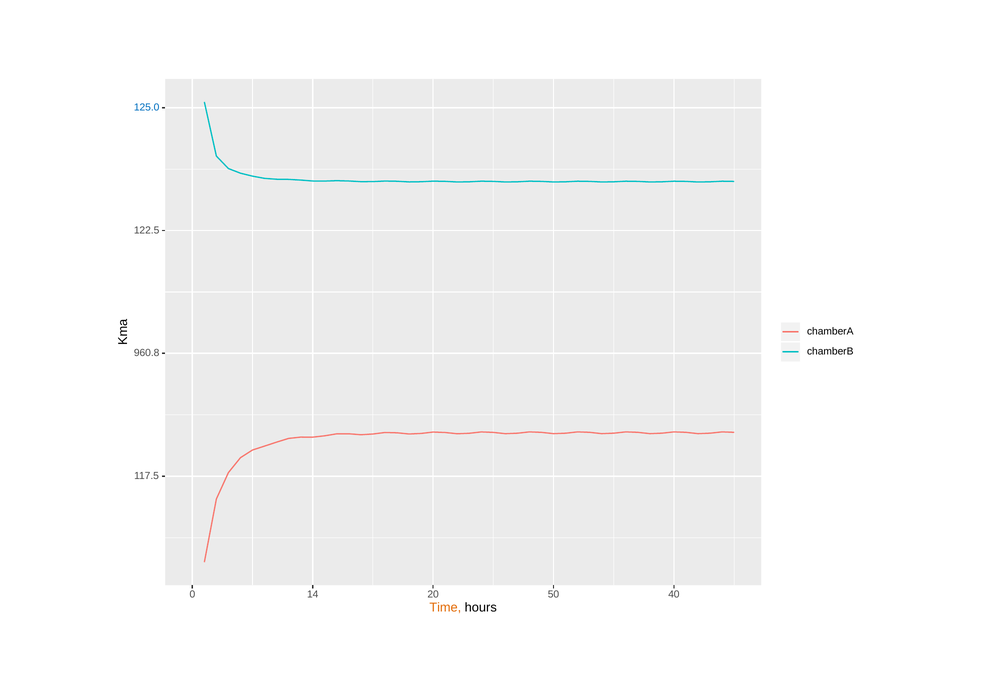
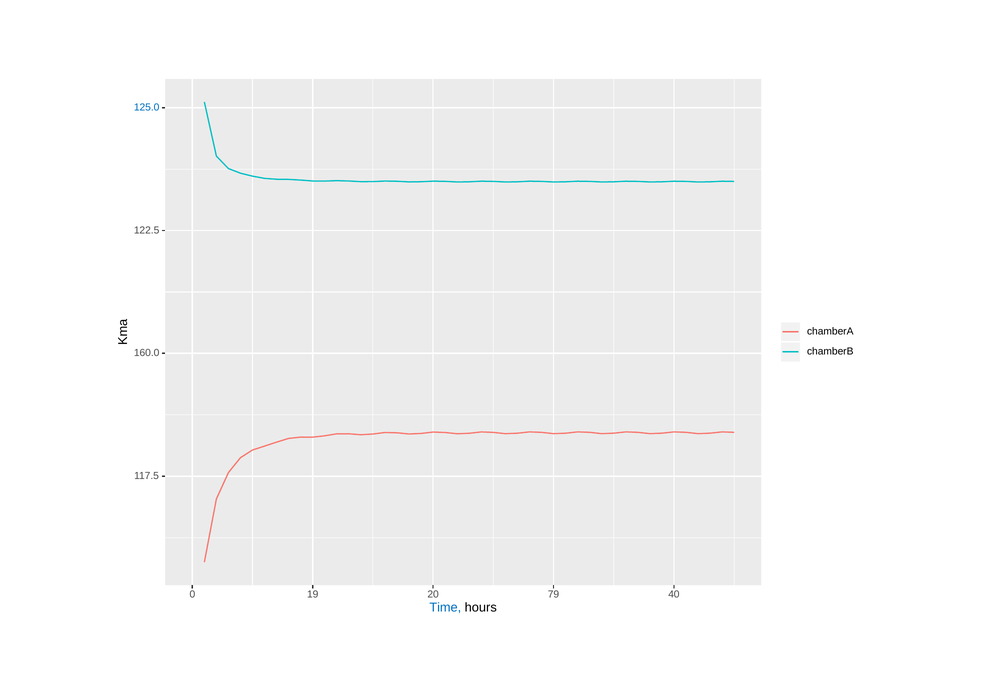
960.8: 960.8 -> 160.0 (147, 353)
14: 14 -> 19 (313, 594)
50: 50 -> 79 (554, 594)
Time colour: orange -> blue (445, 608)
